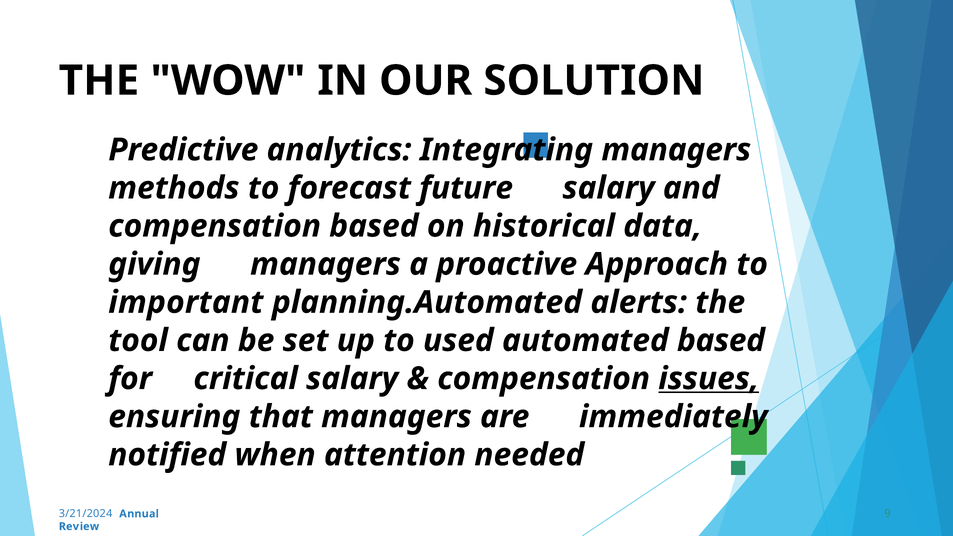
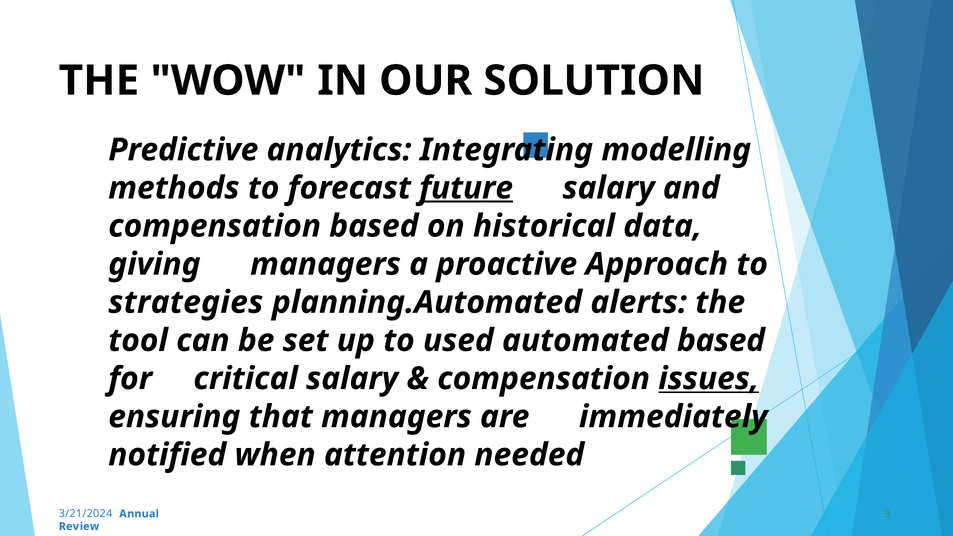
Integrating managers: managers -> modelling (676, 150)
future underline: none -> present (466, 188)
important: important -> strategies (186, 302)
